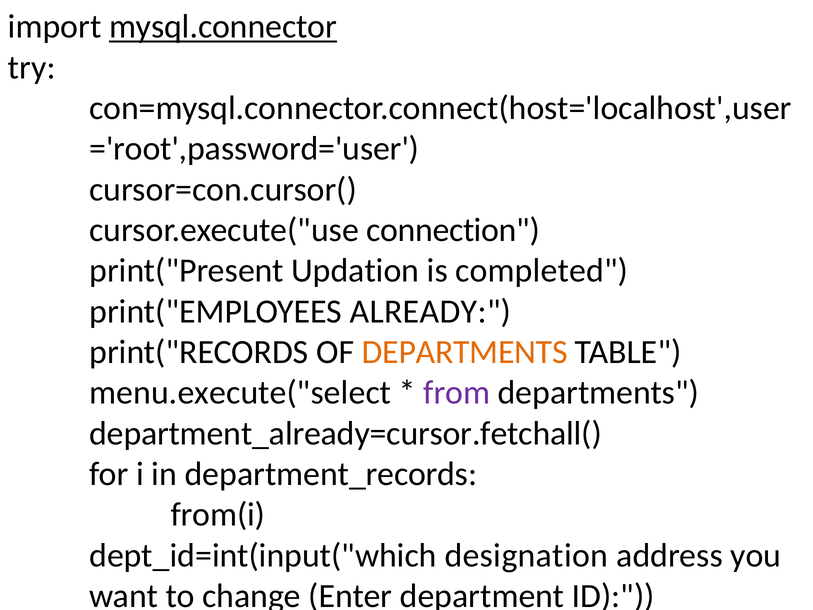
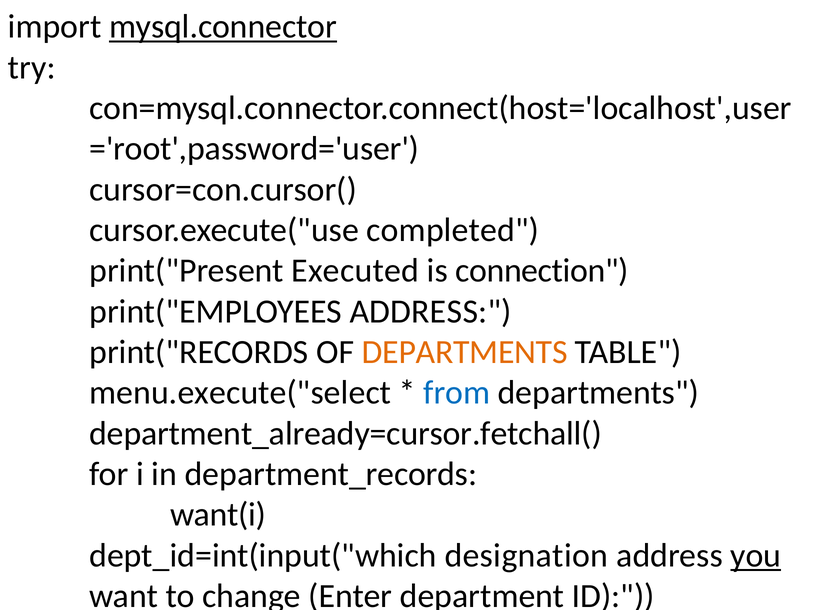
connection: connection -> completed (453, 230)
Updation: Updation -> Executed (355, 271)
completed: completed -> connection (542, 271)
print("EMPLOYEES ALREADY: ALREADY -> ADDRESS (431, 311)
from colour: purple -> blue (457, 393)
from(i: from(i -> want(i (218, 515)
you underline: none -> present (756, 555)
